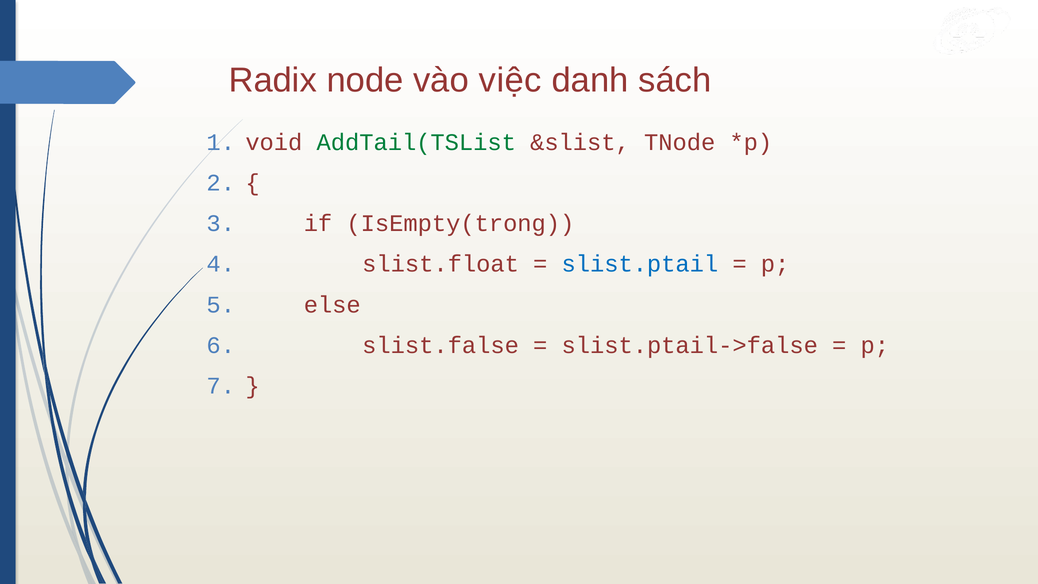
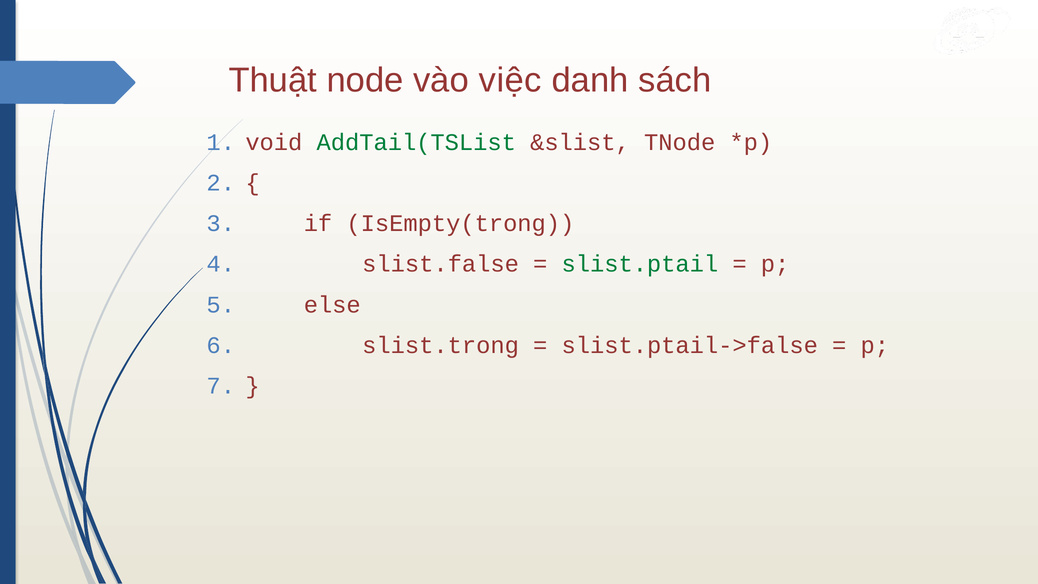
Radix: Radix -> Thuật (273, 80)
slist.float: slist.float -> slist.false (441, 264)
slist.ptail colour: blue -> green (640, 264)
slist.false: slist.false -> slist.trong (441, 345)
